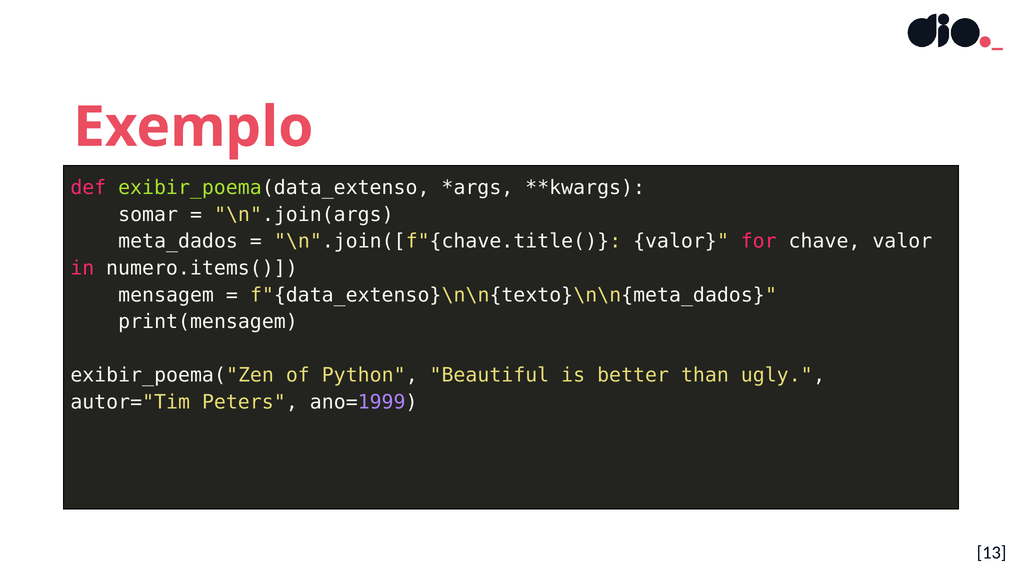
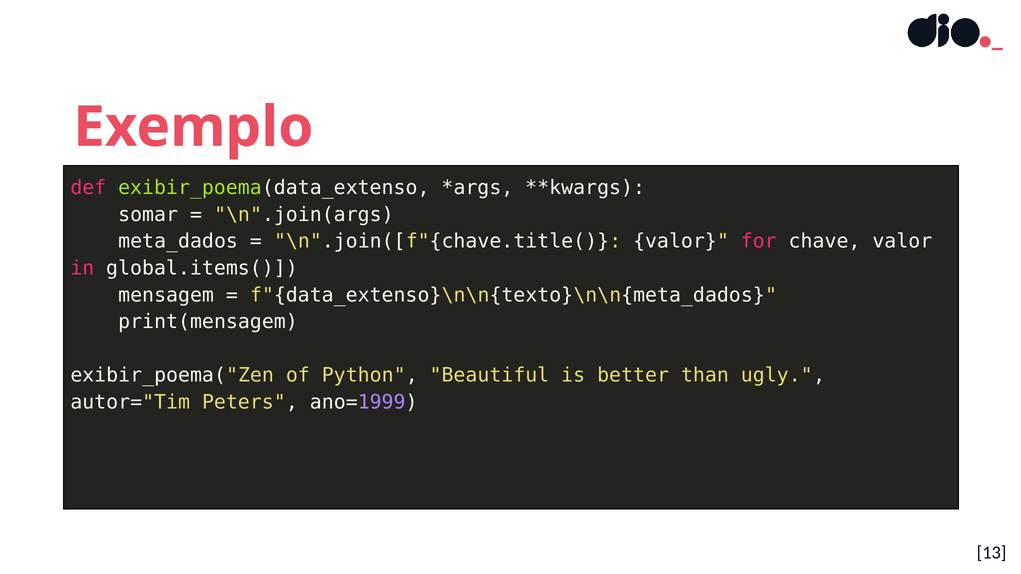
numero.items(: numero.items( -> global.items( (202, 268)
